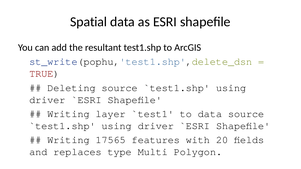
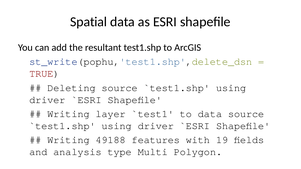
17565: 17565 -> 49188 (111, 140)
20: 20 -> 19 (222, 140)
replaces: replaces -> analysis (78, 152)
